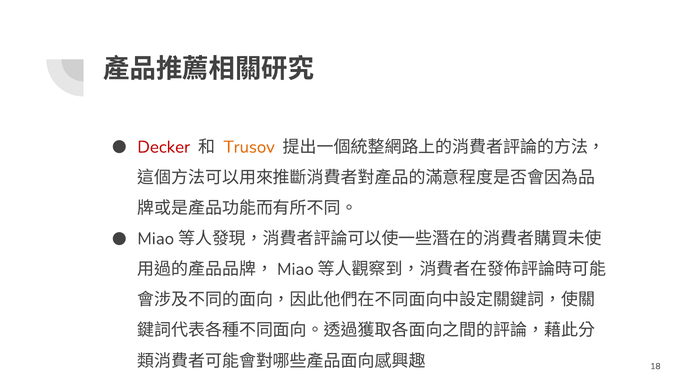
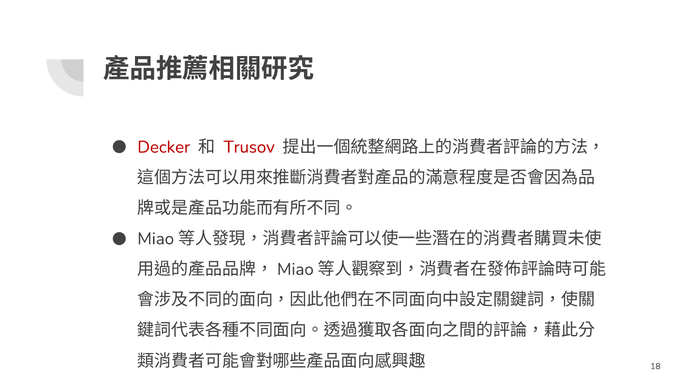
Trusov colour: orange -> red (249, 147)
